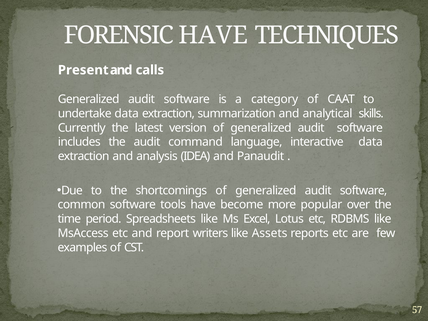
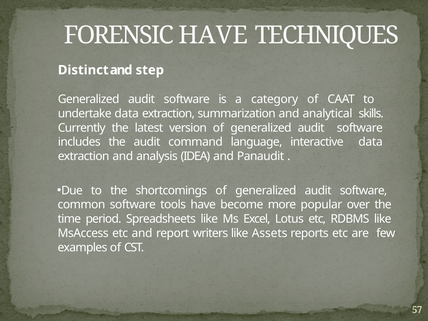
Present: Present -> Distinct (83, 70)
calls: calls -> step (150, 70)
